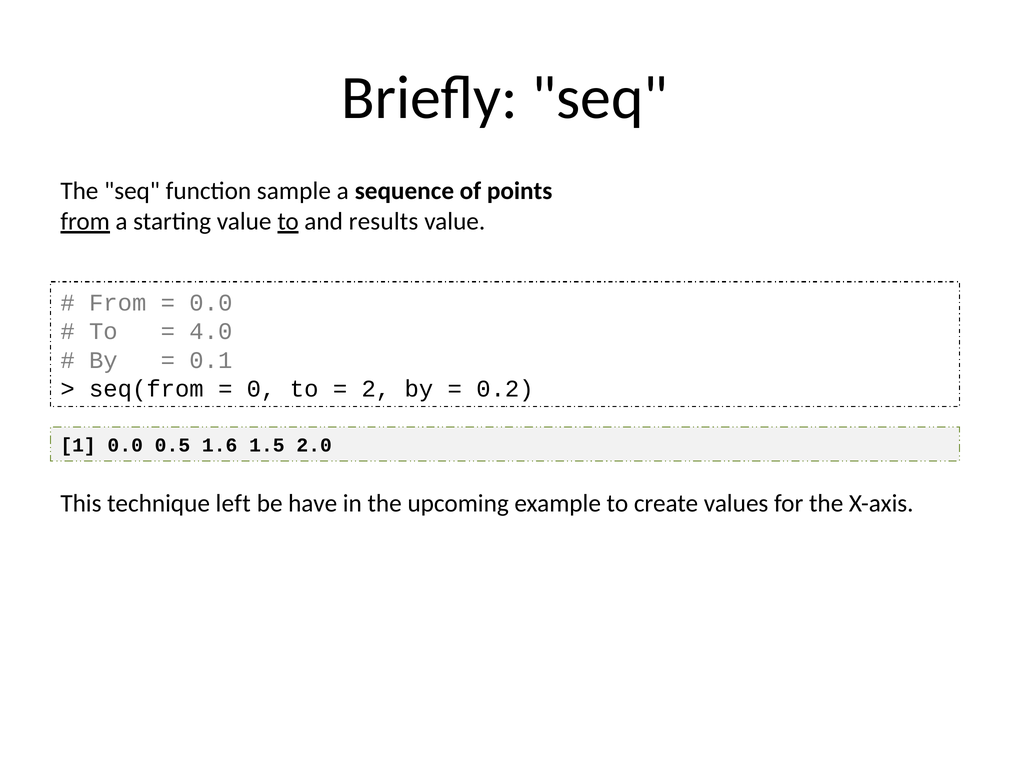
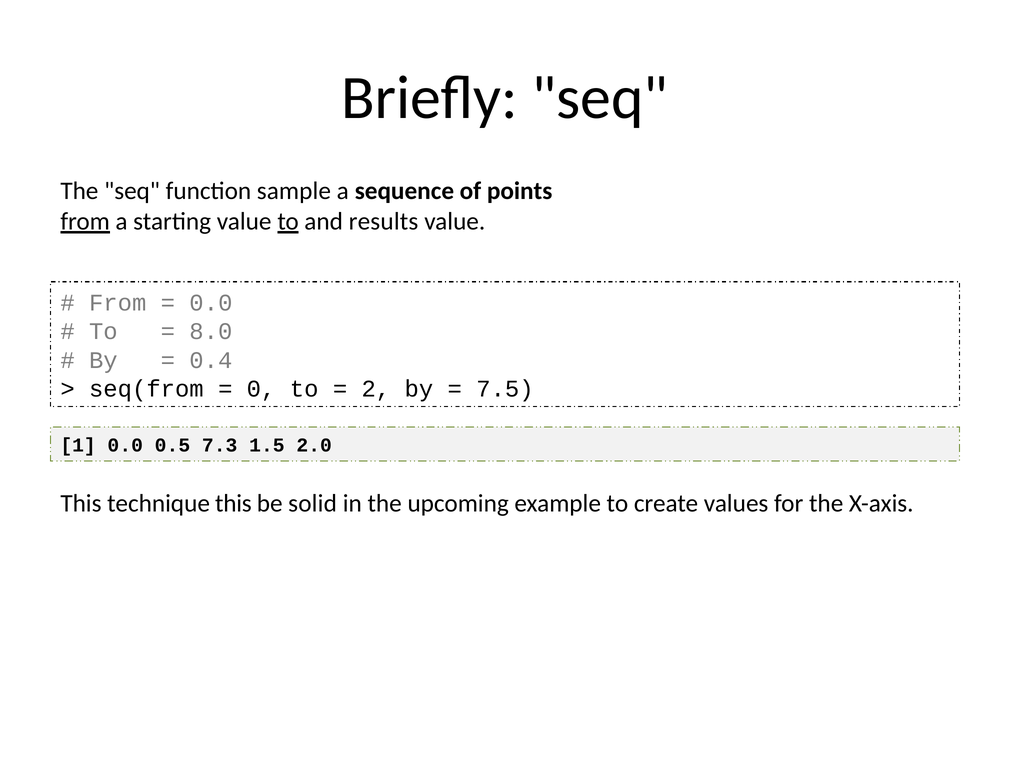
4.0: 4.0 -> 8.0 (211, 331)
0.1: 0.1 -> 0.4 (211, 360)
0.2: 0.2 -> 7.5 (505, 389)
1.6: 1.6 -> 7.3 (220, 445)
technique left: left -> this (233, 503)
have: have -> solid (313, 503)
